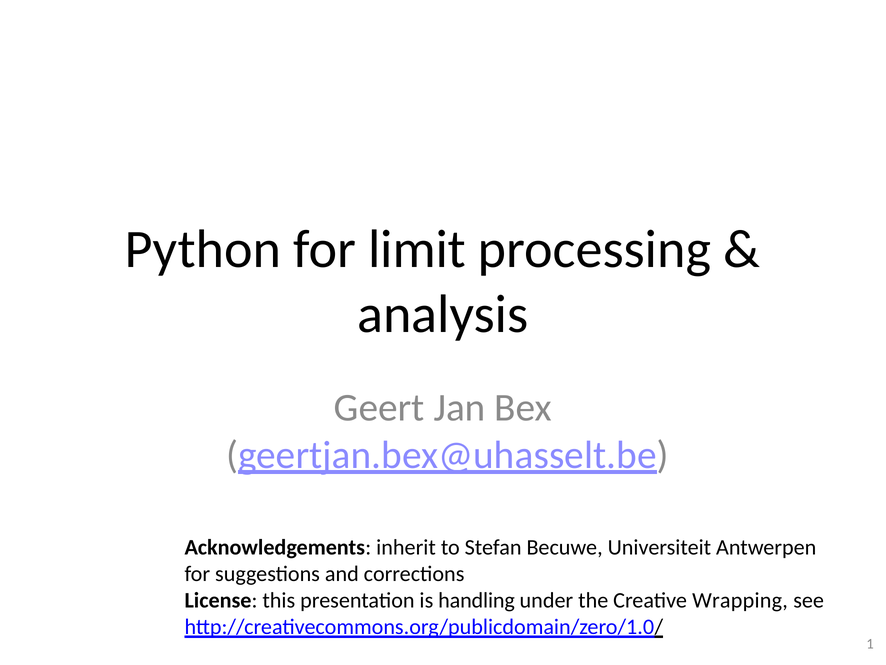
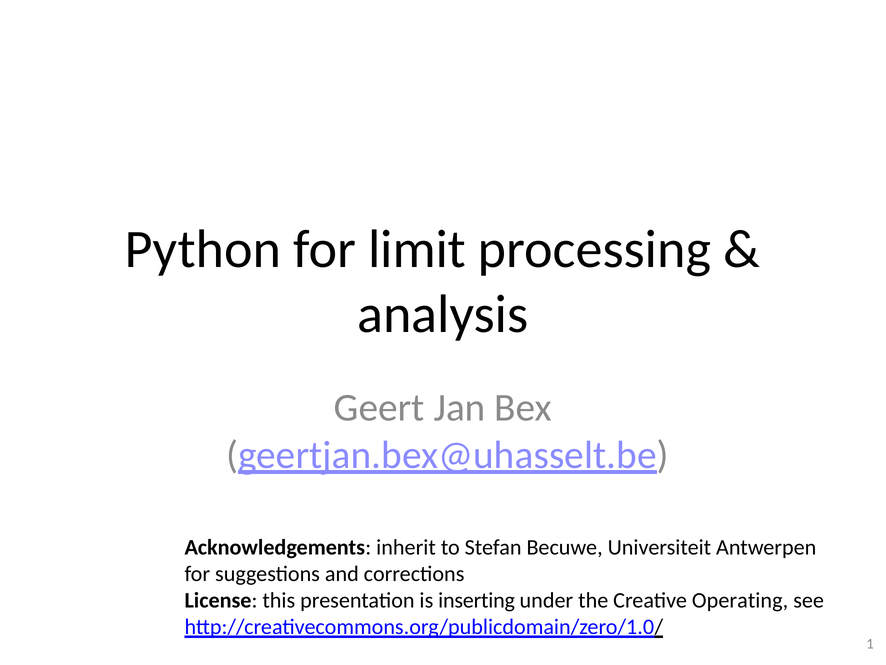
handling: handling -> inserting (477, 600)
Wrapping: Wrapping -> Operating (740, 600)
